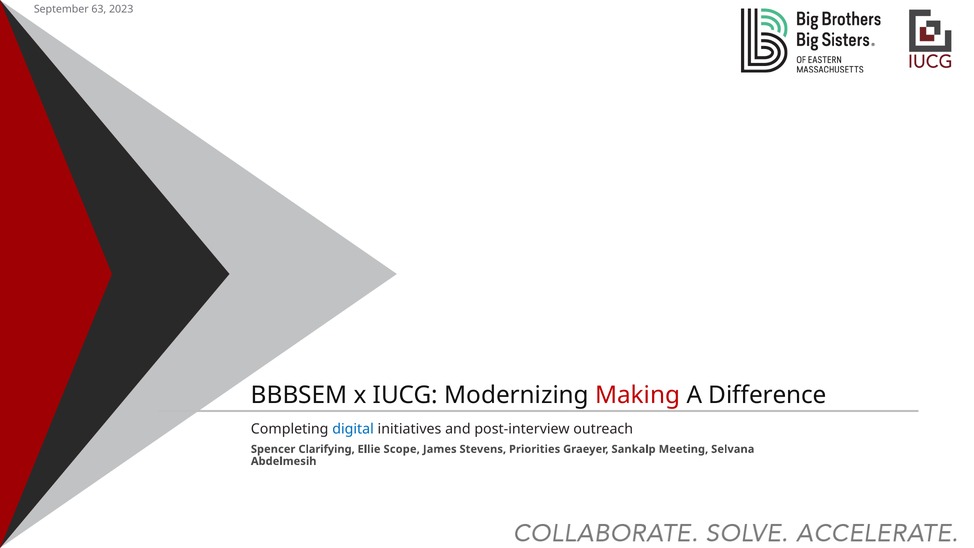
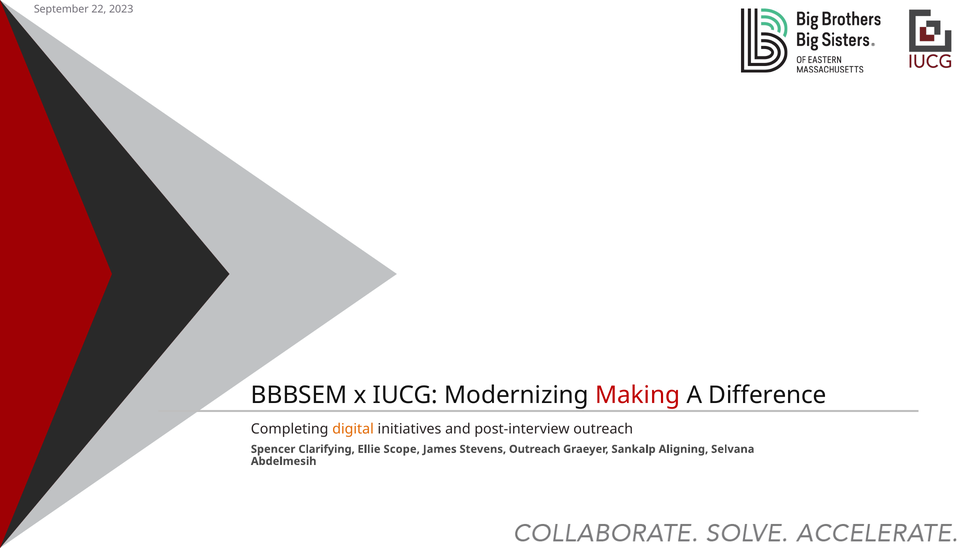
63: 63 -> 22 (99, 9)
digital colour: blue -> orange (353, 429)
Stevens Priorities: Priorities -> Outreach (535, 449)
Meeting: Meeting -> Aligning (683, 449)
